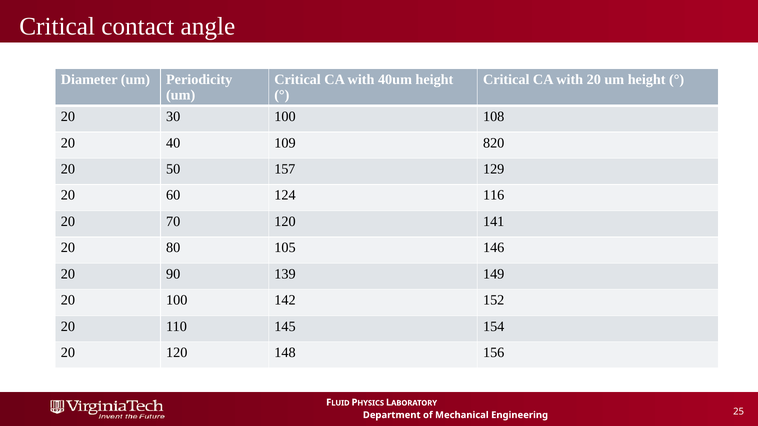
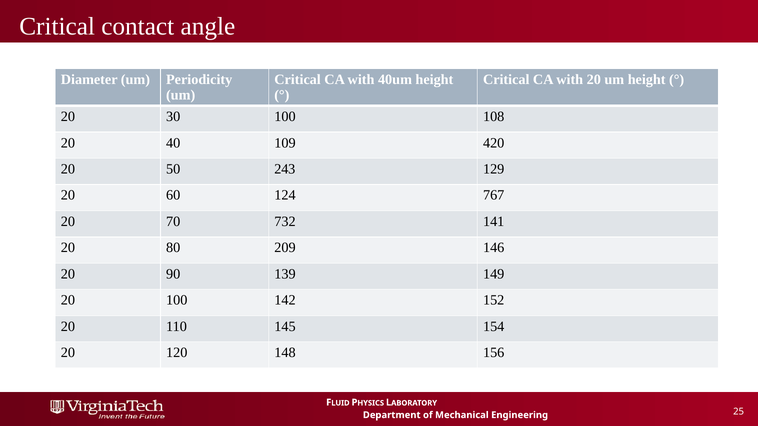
820: 820 -> 420 (494, 143)
157: 157 -> 243 (285, 169)
116: 116 -> 767 (494, 195)
70 120: 120 -> 732 (285, 222)
105: 105 -> 209 (285, 248)
